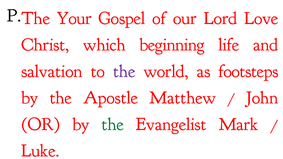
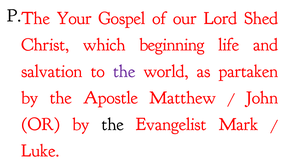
Love: Love -> Shed (261, 18)
footsteps: footsteps -> partaken (248, 71)
the colour: green -> black (113, 124)
